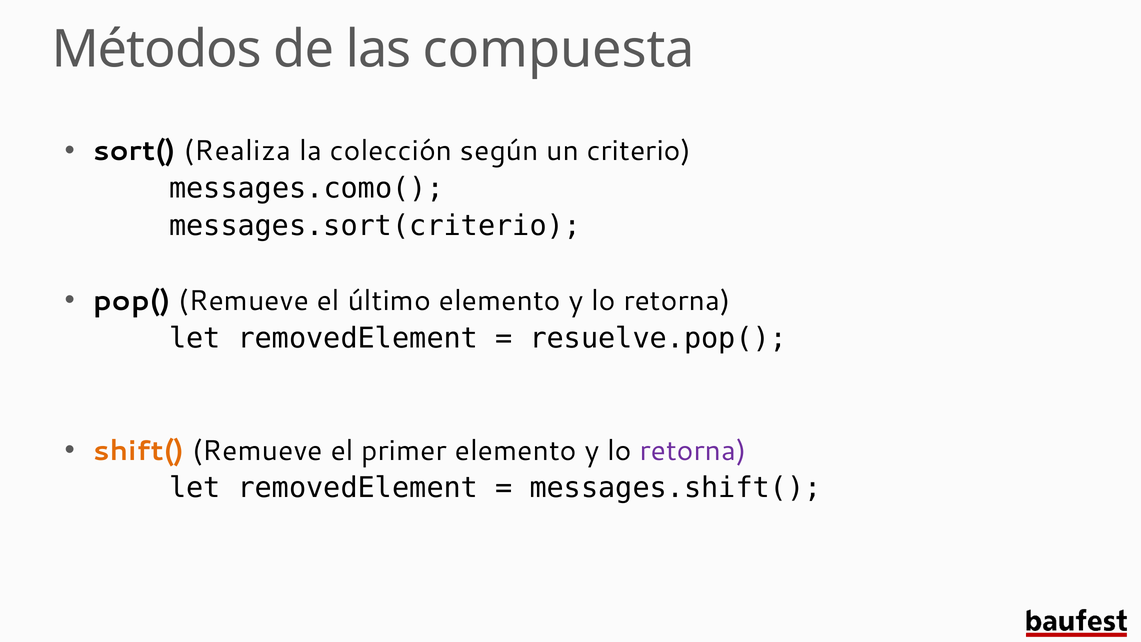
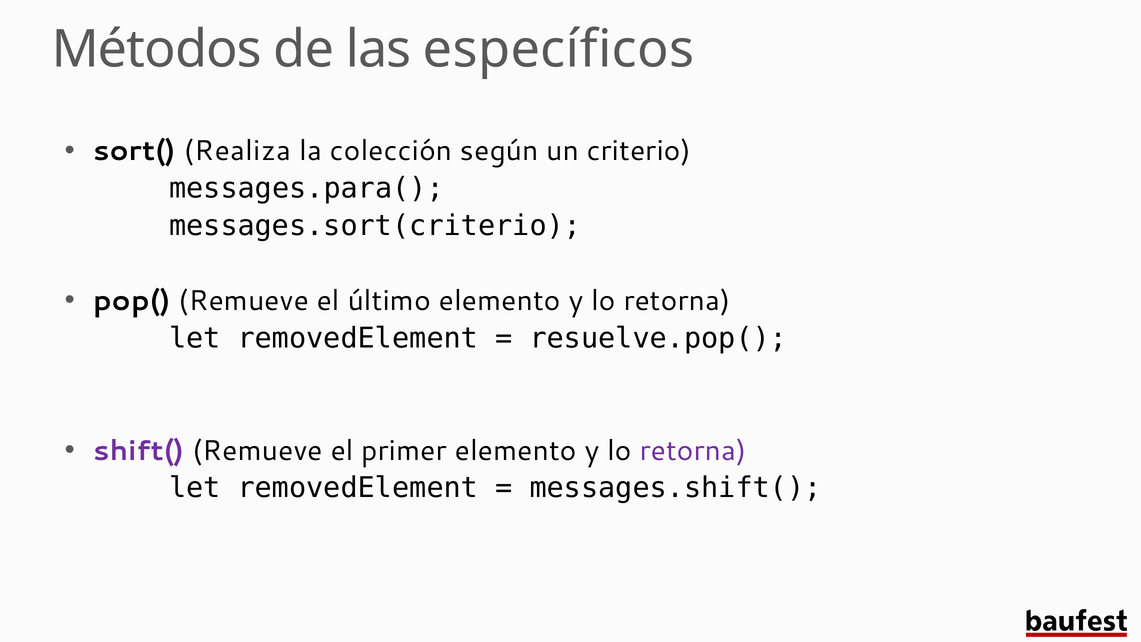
compuesta: compuesta -> específicos (559, 49)
messages.como(: messages.como( -> messages.para( (306, 188)
shift( colour: orange -> purple (139, 450)
